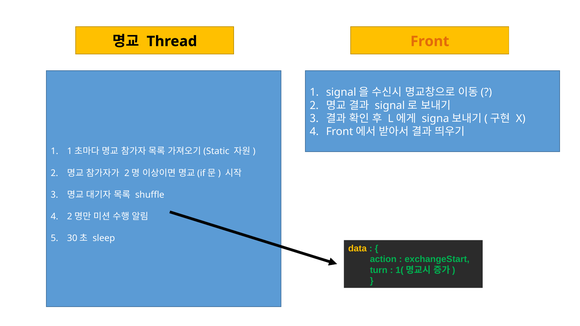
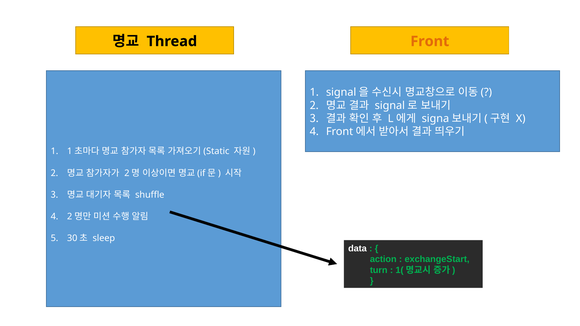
data colour: yellow -> white (357, 249)
